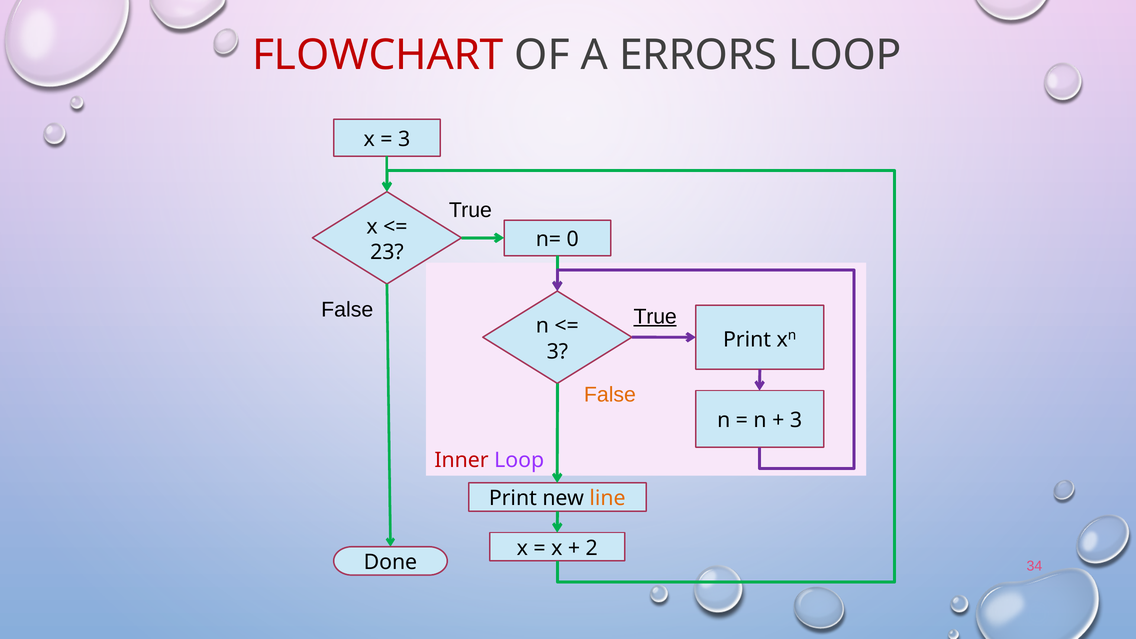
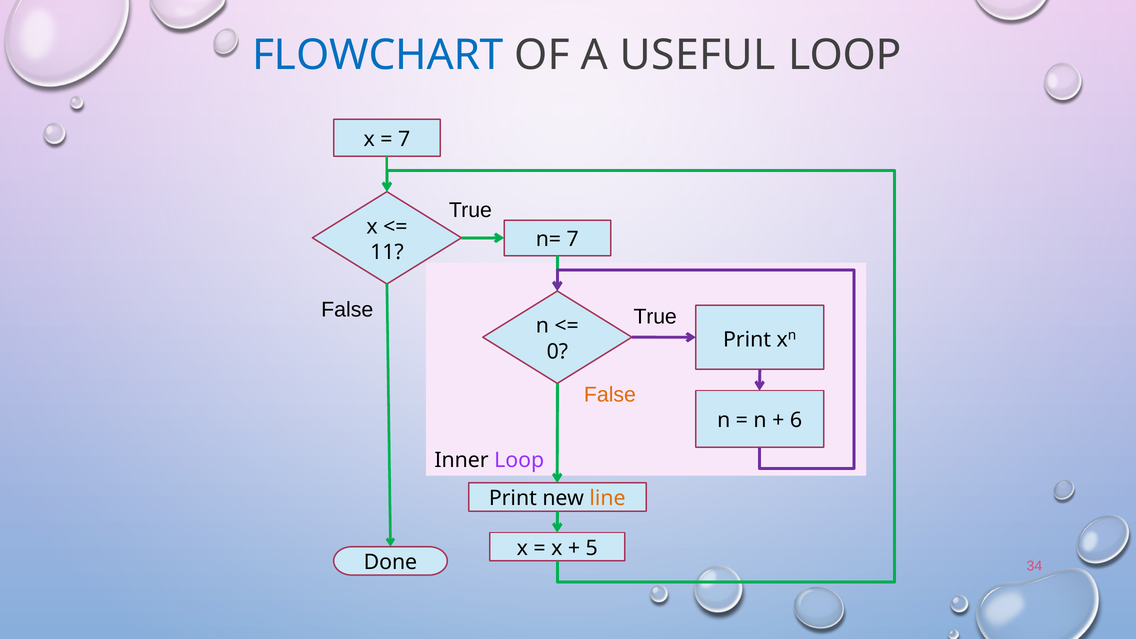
FLOWCHART colour: red -> blue (378, 55)
ERRORS: ERRORS -> USEFUL (698, 55)
3: 3 -> 7 (404, 139)
n= 0: 0 -> 7 (573, 239)
23: 23 -> 11 (387, 252)
True underline: present -> none (655, 317)
3: 3 -> 0 (557, 351)
3: 3 -> 6 (796, 420)
Inner colour: red -> black (462, 460)
2: 2 -> 5 (592, 548)
